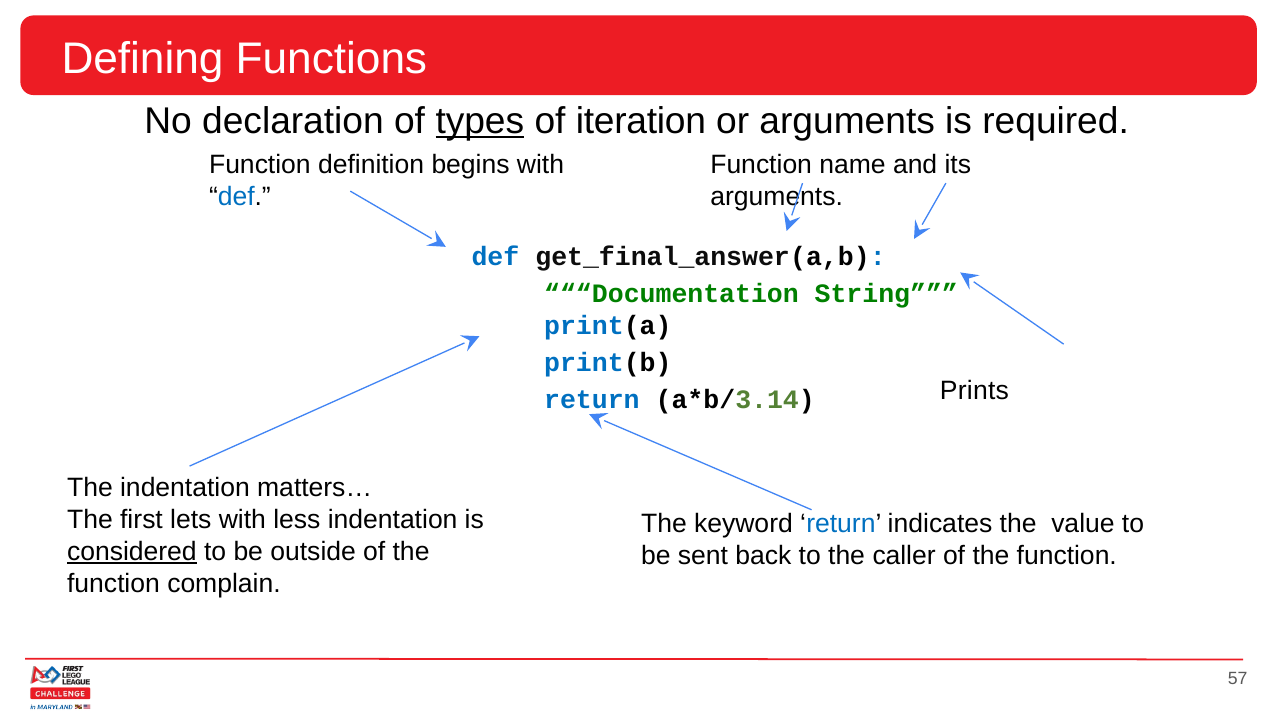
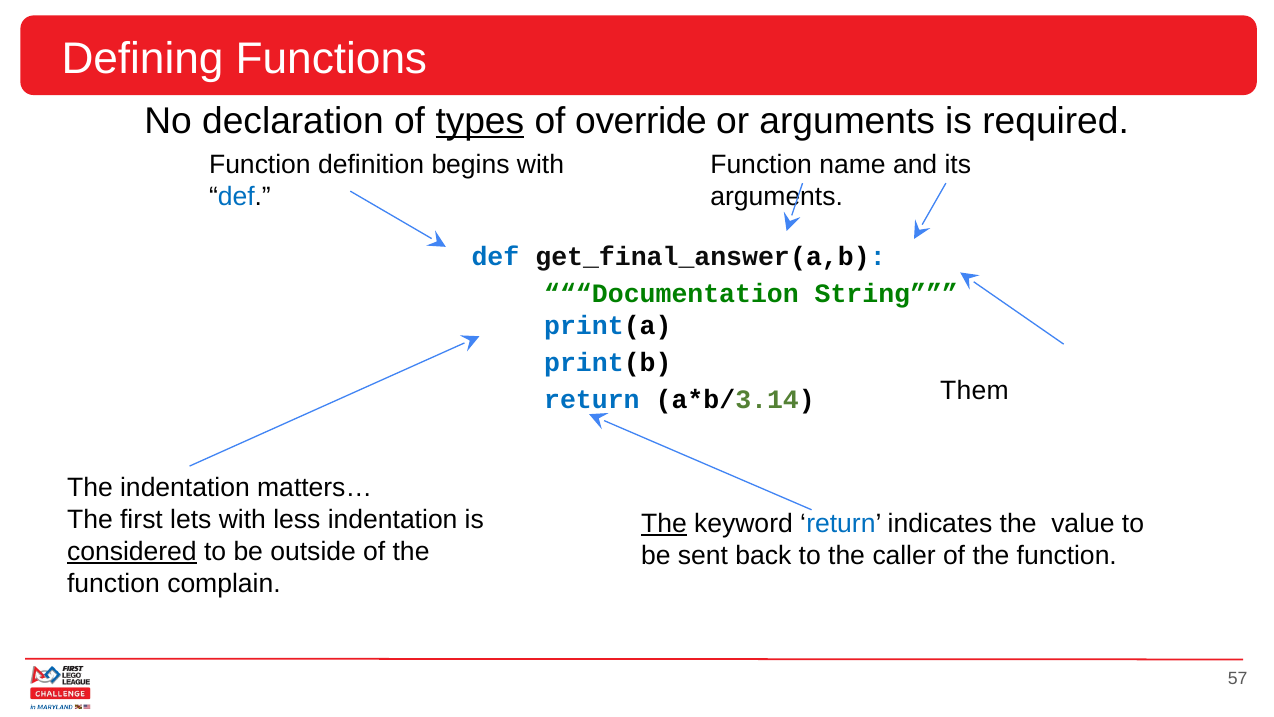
iteration: iteration -> override (641, 121)
Prints: Prints -> Them (974, 390)
The underline: none -> present (664, 524)
